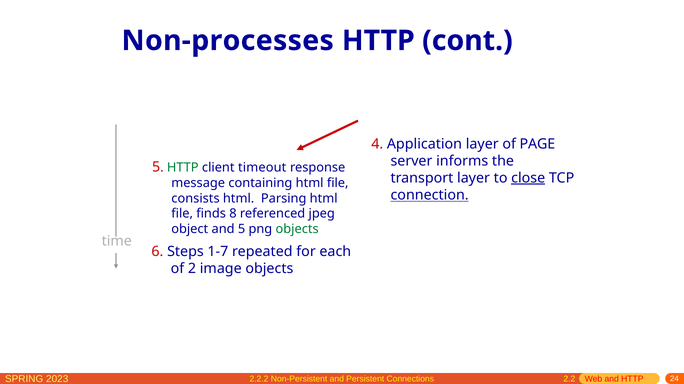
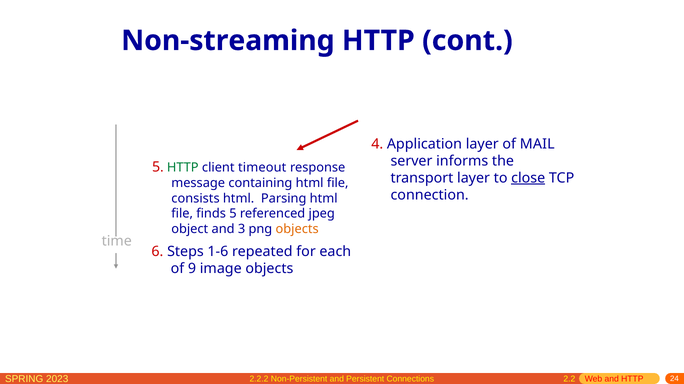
Non-processes: Non-processes -> Non-streaming (228, 41)
PAGE: PAGE -> MAIL (537, 144)
connection underline: present -> none (430, 195)
finds 8: 8 -> 5 (233, 214)
and 5: 5 -> 3 (242, 230)
objects colour: green -> orange (297, 230)
1-7: 1-7 -> 1-6 (218, 252)
2: 2 -> 9 (192, 269)
